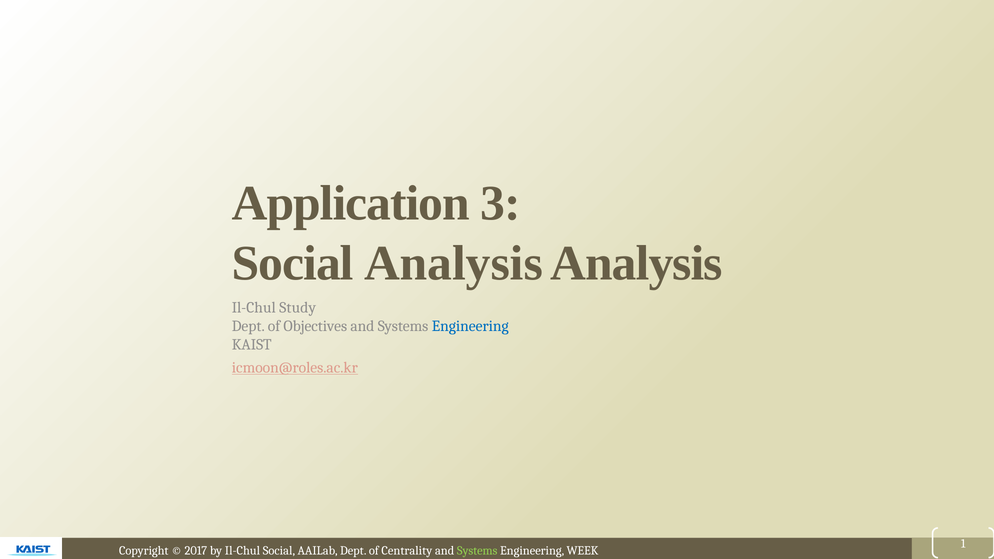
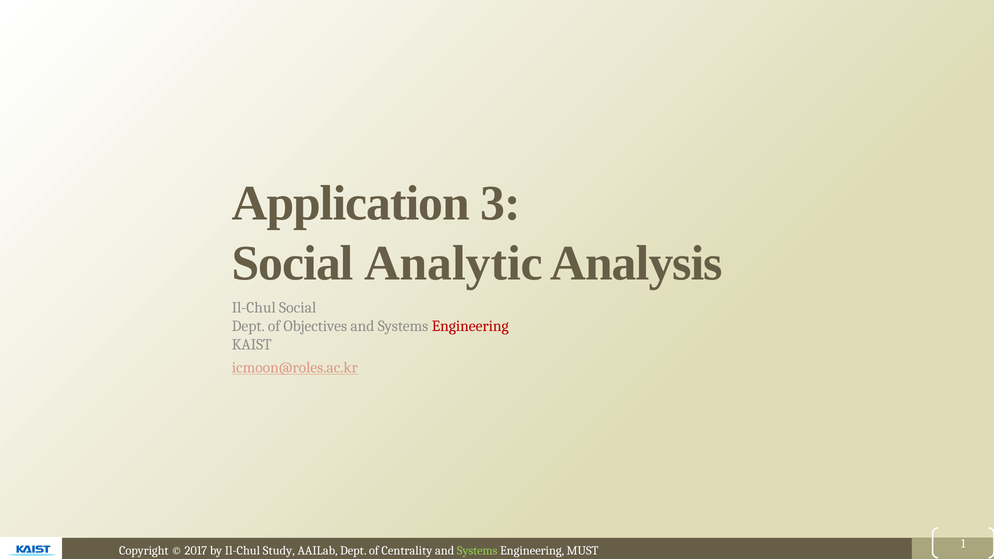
Social Analysis: Analysis -> Analytic (453, 263)
Il-Chul Study: Study -> Social (298, 307)
Engineering colour: blue -> red (470, 326)
Il-Chul Social: Social -> Study (279, 551)
WEEK: WEEK -> MUST (583, 551)
